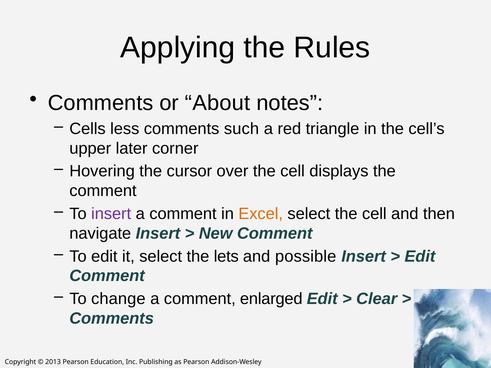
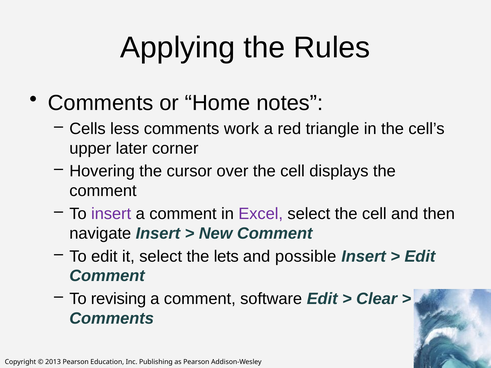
About: About -> Home (218, 103)
such: such -> work (242, 129)
Excel colour: orange -> purple (261, 214)
change: change -> revising (119, 299)
enlarged: enlarged -> software (271, 299)
